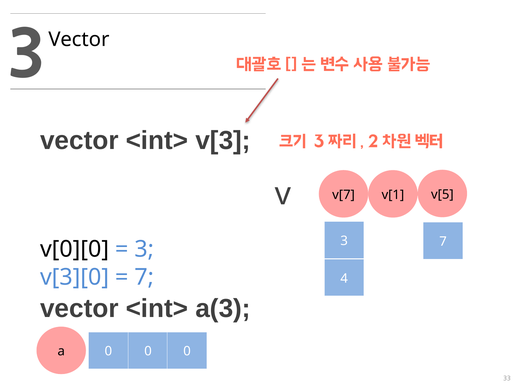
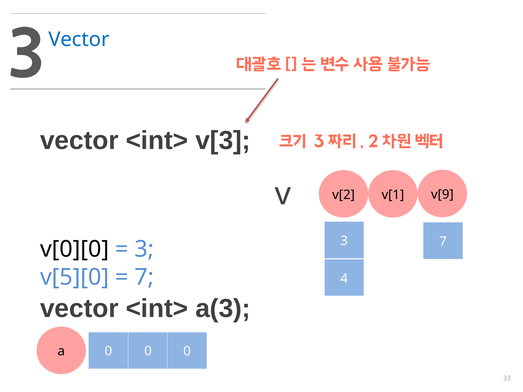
Vector colour: black -> blue (79, 39)
v[7: v[7 -> v[2 (344, 195)
v[5: v[5 -> v[9 (442, 195)
v[3][0: v[3][0 -> v[5][0 (75, 277)
